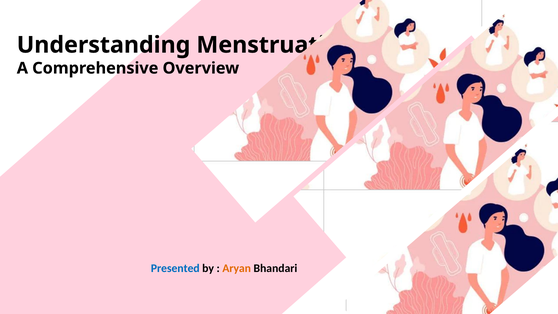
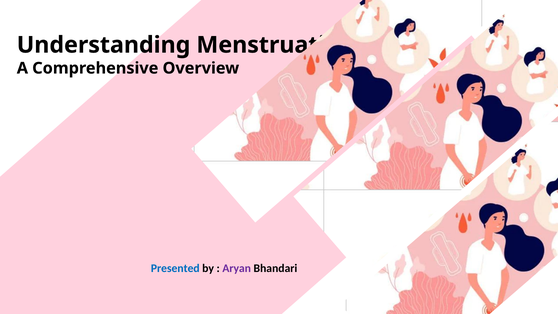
Aryan colour: orange -> purple (237, 268)
